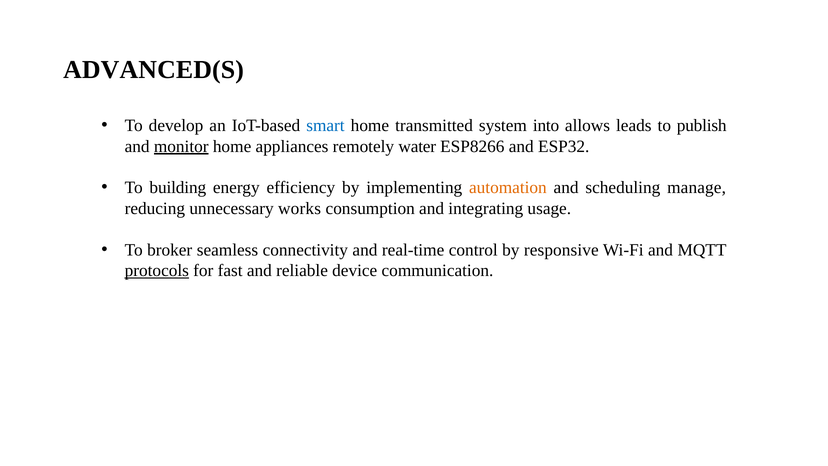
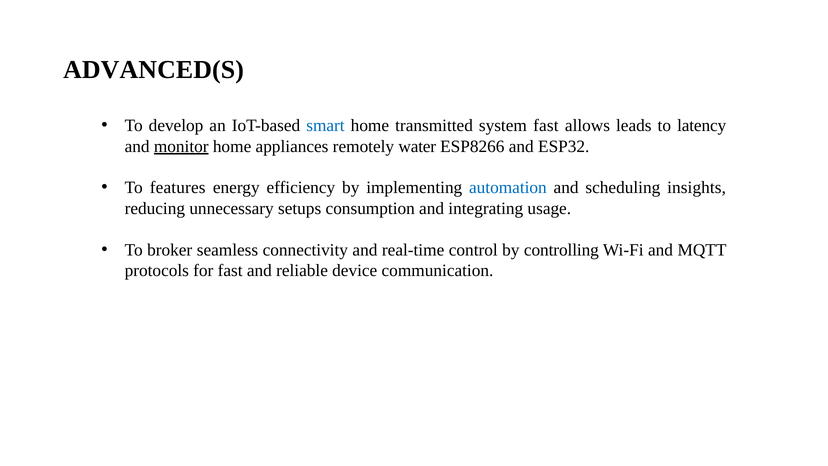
system into: into -> fast (546, 126)
publish: publish -> latency (702, 126)
building: building -> features (178, 188)
automation colour: orange -> blue (508, 188)
manage: manage -> insights (697, 188)
works: works -> setups (300, 208)
responsive: responsive -> controlling (561, 250)
protocols underline: present -> none (157, 270)
